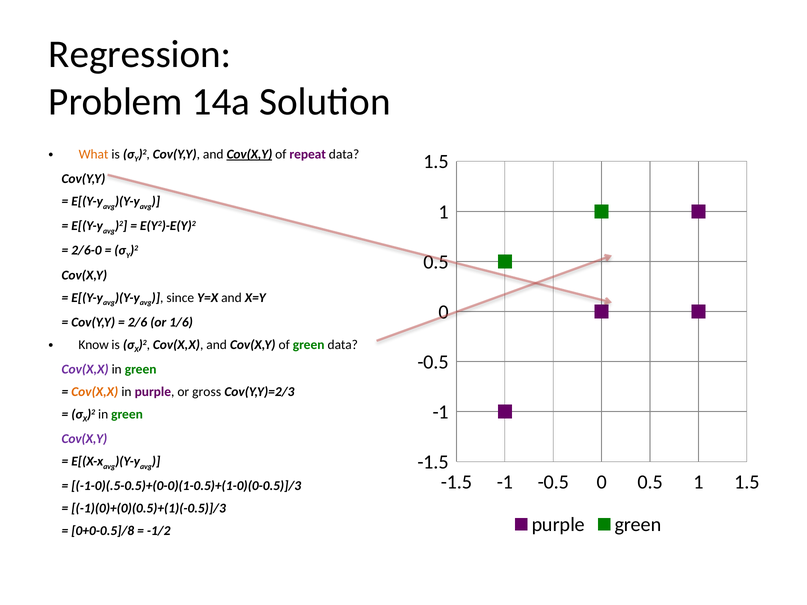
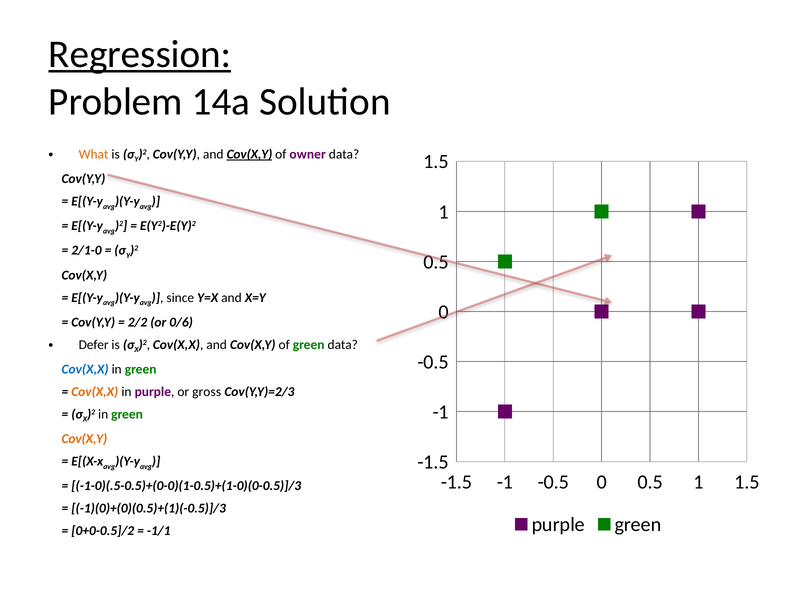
Regression underline: none -> present (140, 55)
repeat: repeat -> owner (308, 154)
2/6-0: 2/6-0 -> 2/1-0 (86, 251)
2/6: 2/6 -> 2/2 (138, 322)
1/6: 1/6 -> 0/6 (181, 322)
Know: Know -> Defer (94, 345)
Cov(X,X colour: purple -> blue (85, 369)
Cov(X,Y colour: purple -> orange (84, 439)
0+0-0.5]/8: 0+0-0.5]/8 -> 0+0-0.5]/2 (103, 531)
-1/2: -1/2 -> -1/1 (159, 531)
